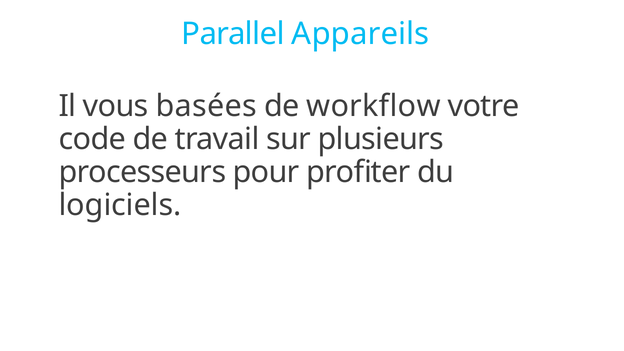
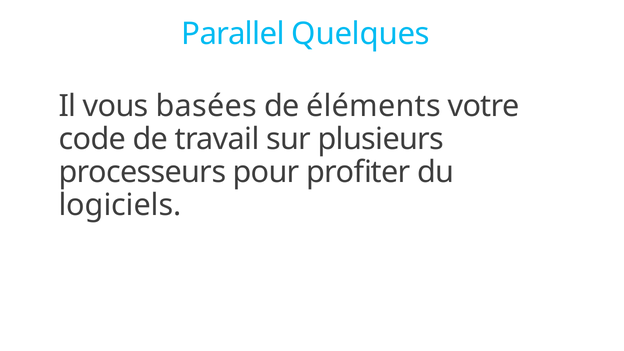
Appareils: Appareils -> Quelques (361, 34)
workflow: workflow -> éléments (374, 106)
